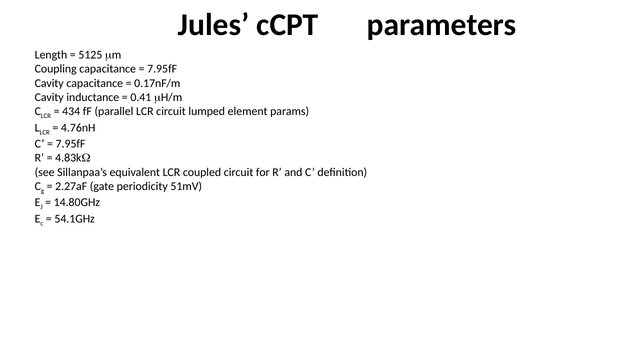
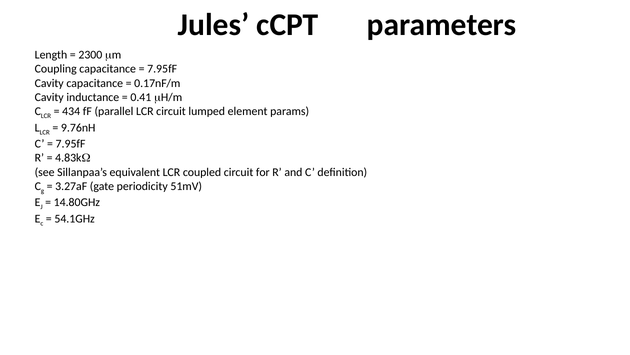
5125: 5125 -> 2300 (90, 55)
4.76nH: 4.76nH -> 9.76nH (78, 127)
2.27aF: 2.27aF -> 3.27aF (71, 186)
